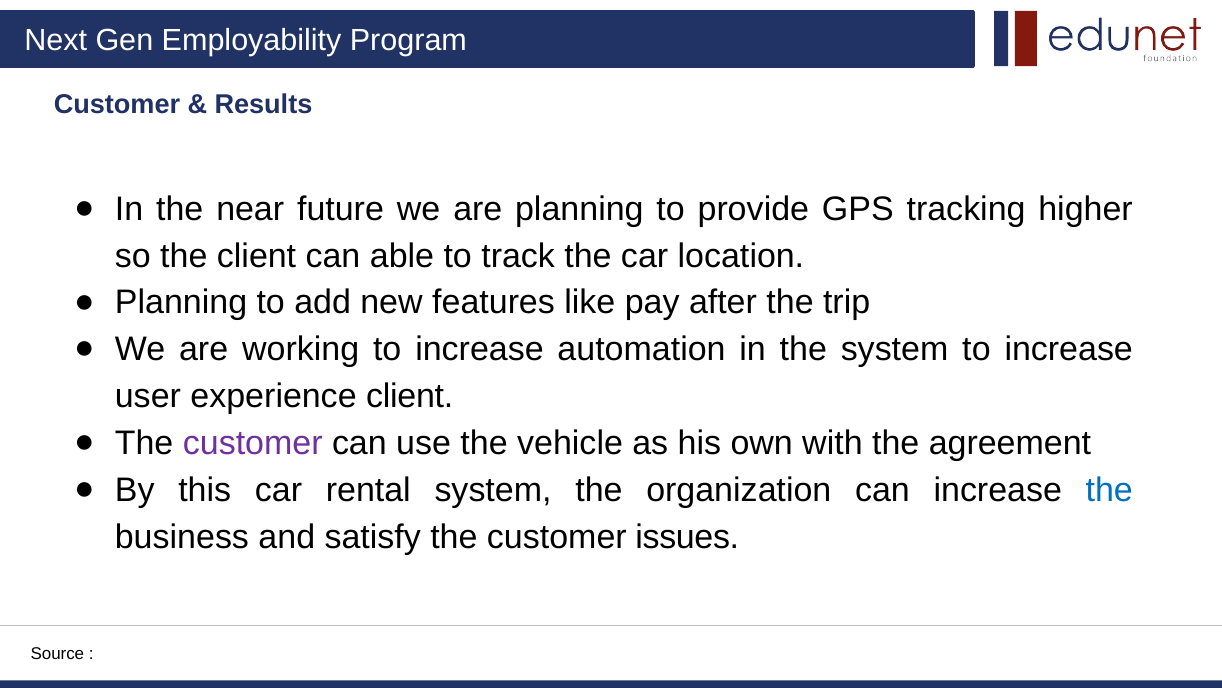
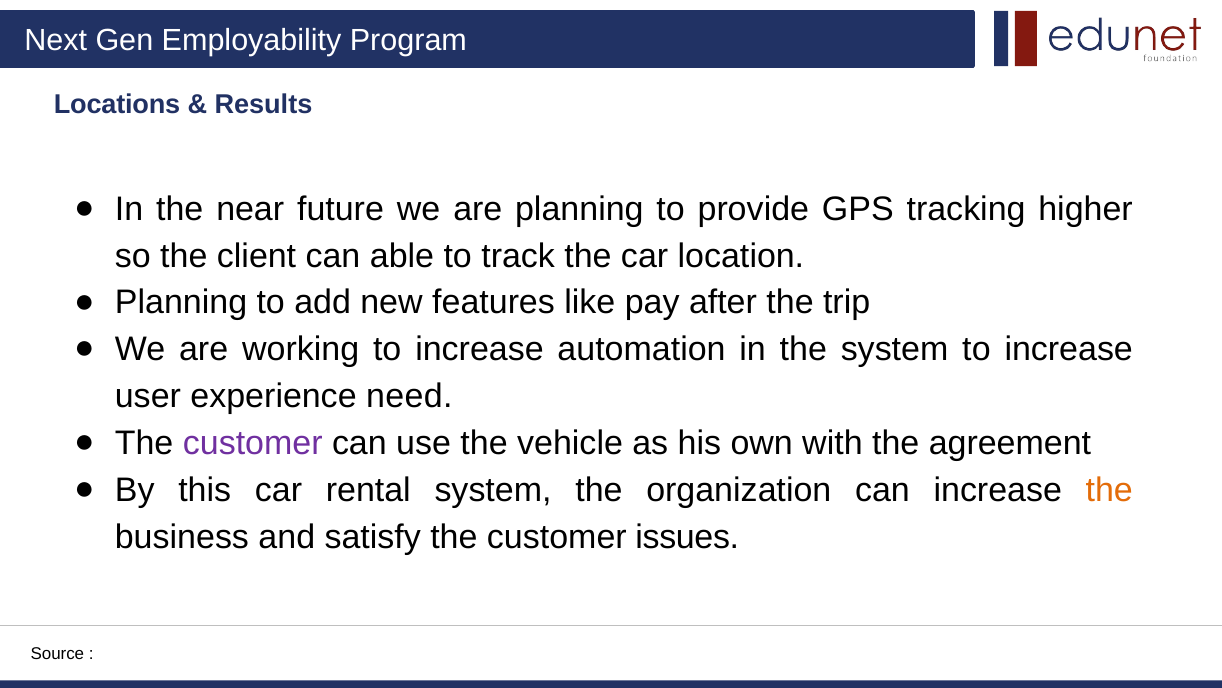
Customer: Customer -> Locations (117, 105)
experience client: client -> need (409, 396)
the colour: blue -> orange (1109, 490)
